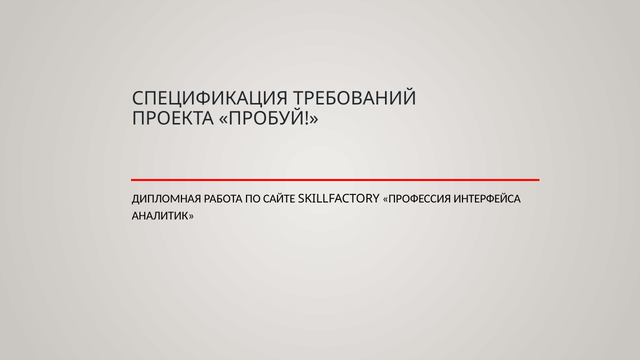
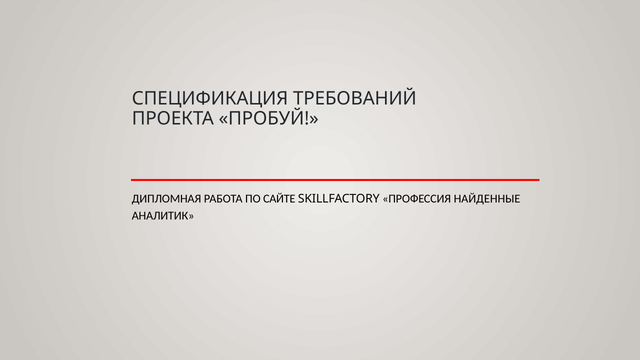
ИНТЕРФЕЙСА: ИНТЕРФЕЙСА -> НАЙДЕННЫЕ (487, 199)
